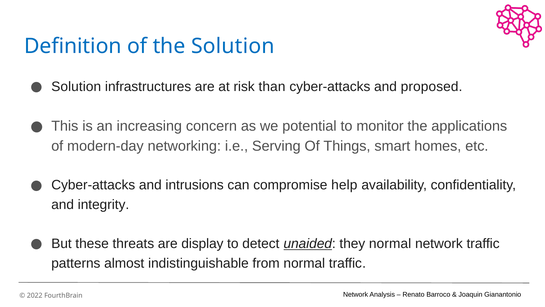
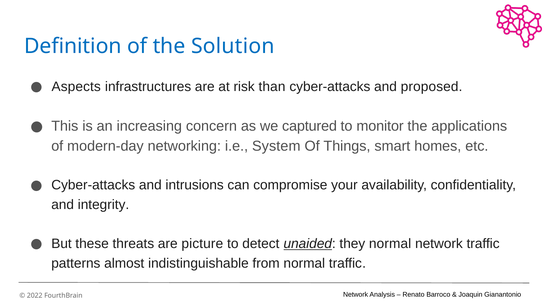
Solution: Solution -> Aspects (76, 87)
potential: potential -> captured (310, 126)
Serving: Serving -> System (276, 146)
help: help -> your (344, 185)
display: display -> picture (202, 243)
